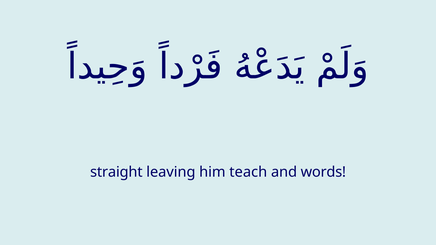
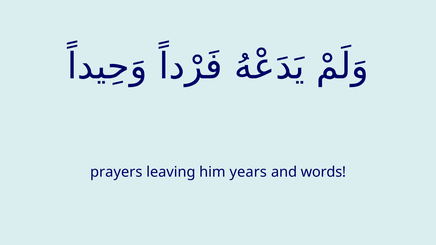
straight: straight -> prayers (116, 172)
teach: teach -> years (248, 172)
